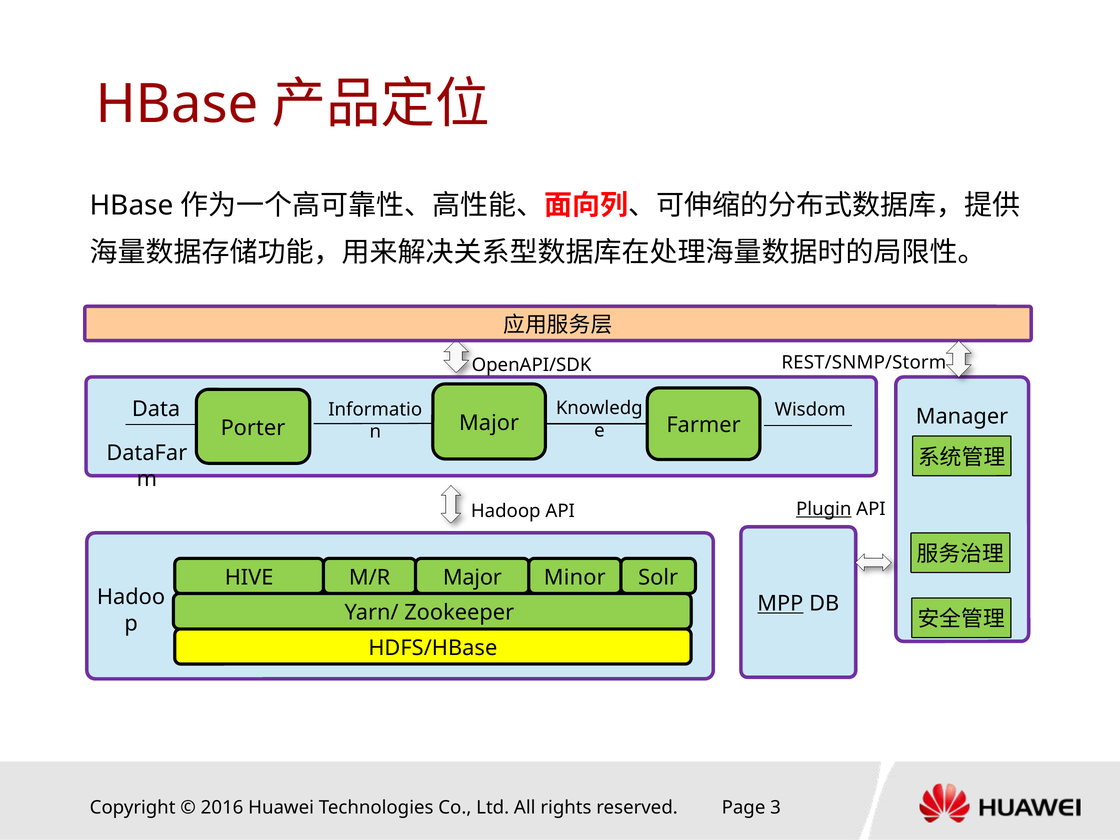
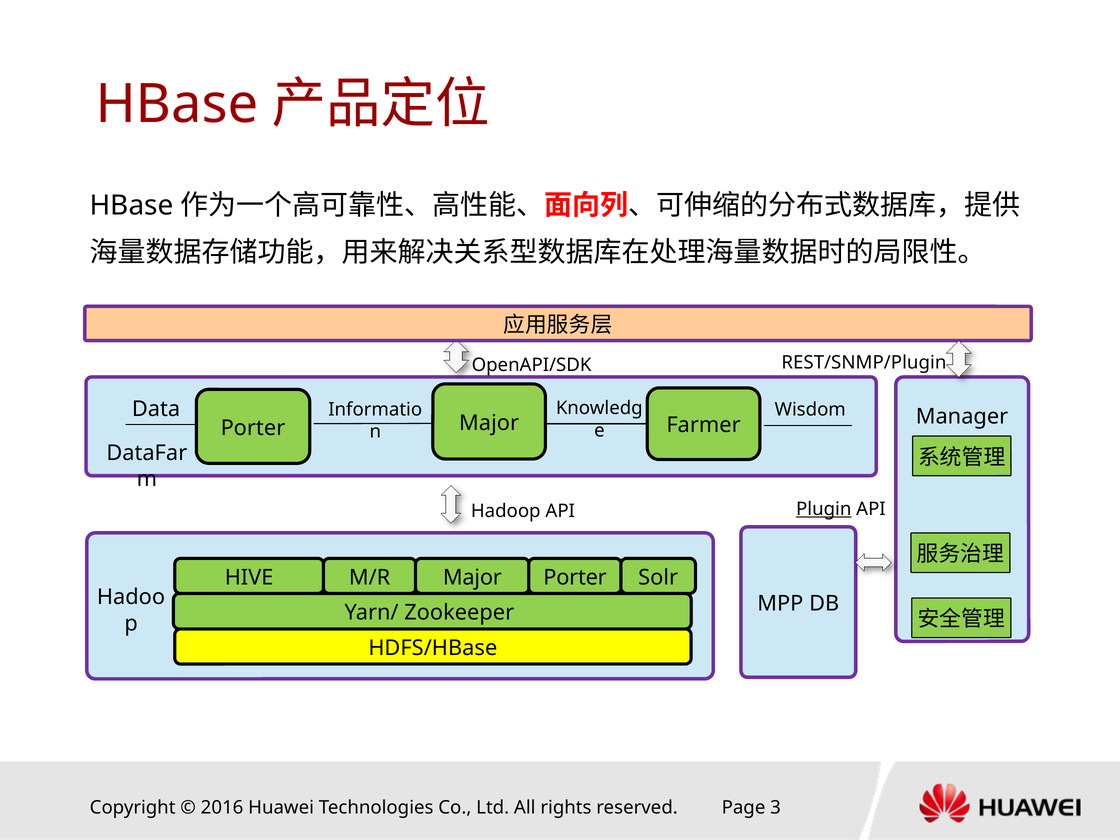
REST/SNMP/Storm: REST/SNMP/Storm -> REST/SNMP/Plugin (864, 363)
Minor: Minor -> Porter (575, 577)
MPP underline: present -> none (780, 604)
